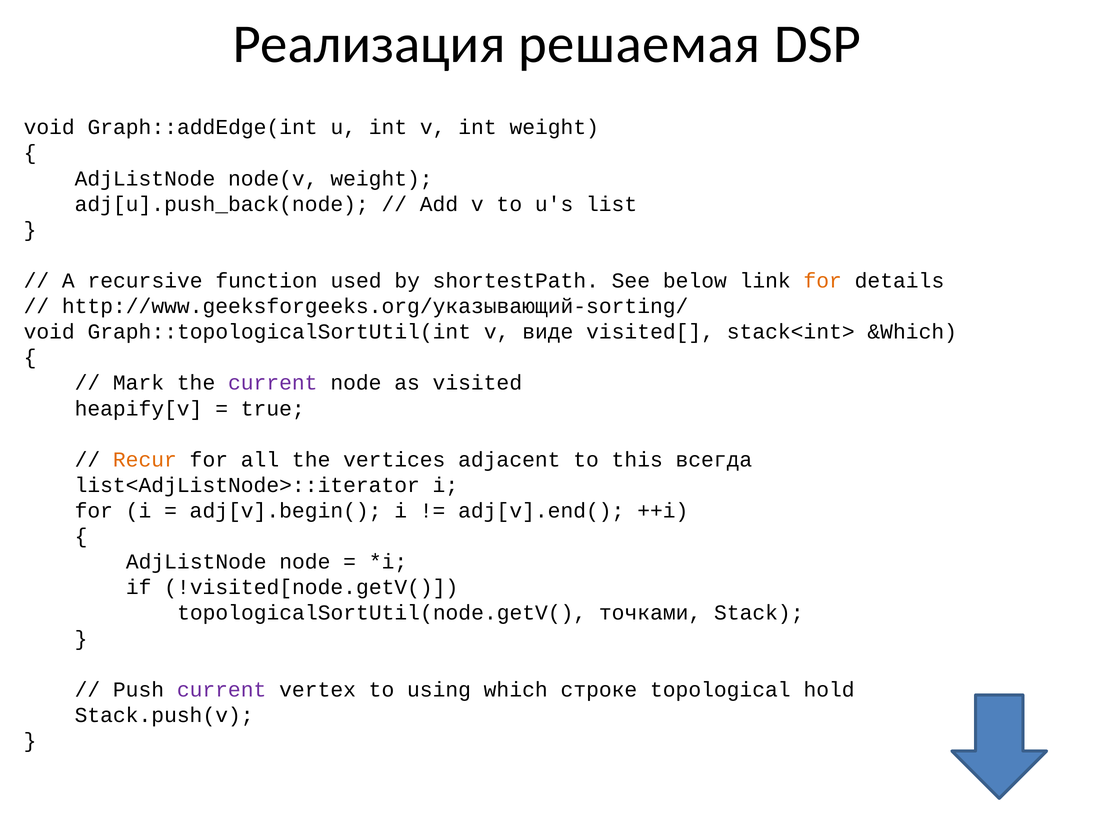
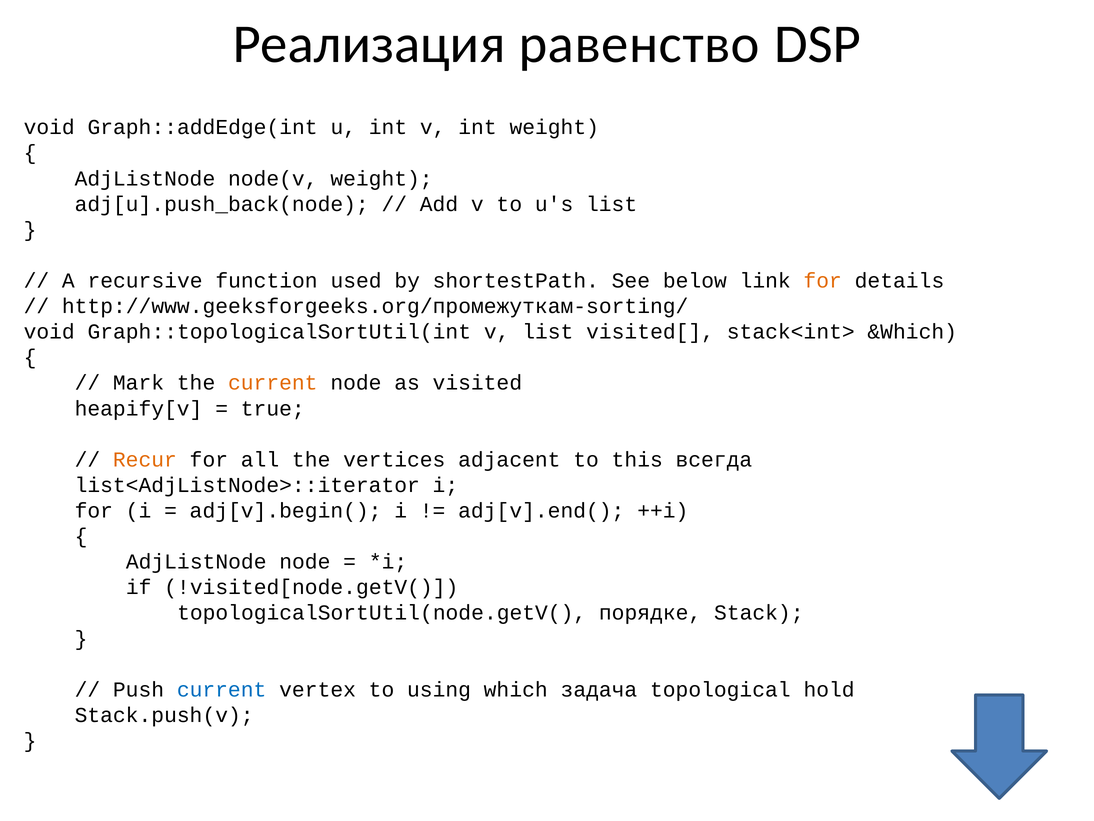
решаемая: решаемая -> равенство (639, 44)
http://www.geeksforgeeks.org/указывающий-sorting/: http://www.geeksforgeeks.org/указывающий-sorting/ -> http://www.geeksforgeeks.org/промежуткам-sorting/ (375, 306)
v виде: виде -> list (548, 332)
current colour: purple -> orange (273, 383)
точками: точками -> порядке (650, 613)
current colour: purple -> blue (222, 689)
строке: строке -> задача (599, 689)
